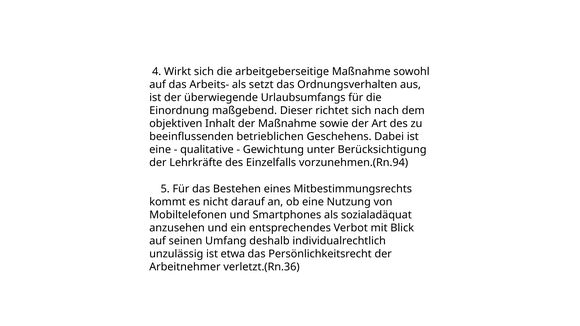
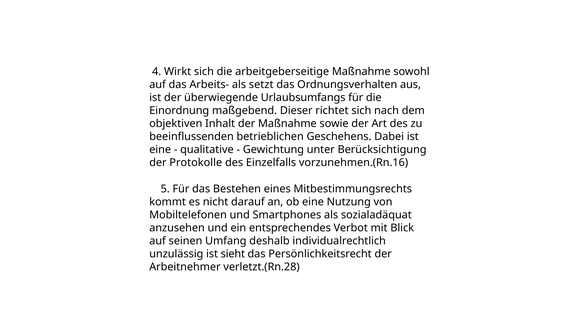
Lehrkräfte: Lehrkräfte -> Protokolle (196, 163)
vorzunehmen.(Rn.94: vorzunehmen.(Rn.94 -> vorzunehmen.(Rn.16 (354, 163)
etwa: etwa -> sieht (233, 254)
verletzt.(Rn.36: verletzt.(Rn.36 -> verletzt.(Rn.28 (262, 267)
